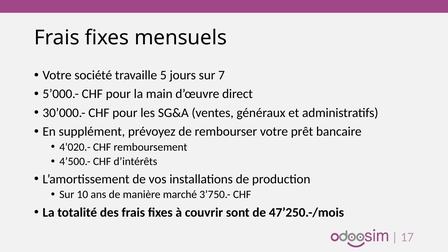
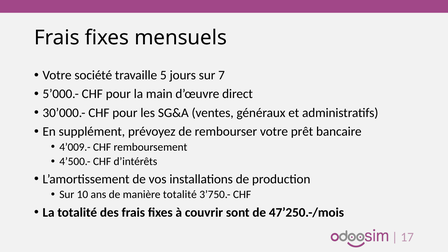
4’020.-: 4’020.- -> 4’009.- (75, 147)
manière marché: marché -> totalité (180, 195)
